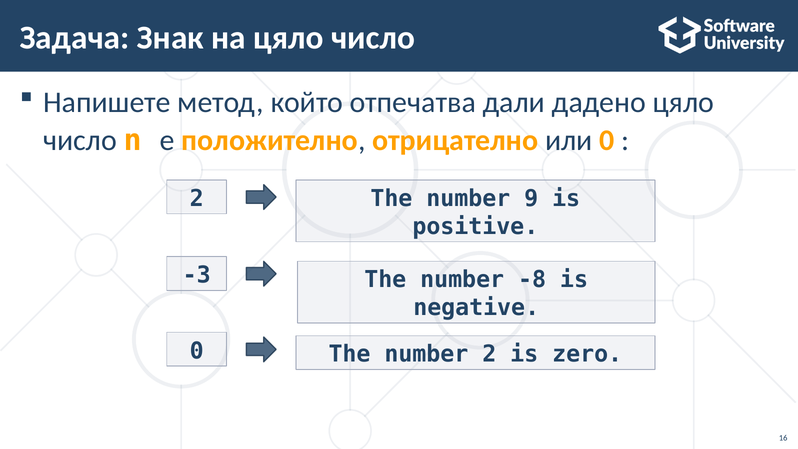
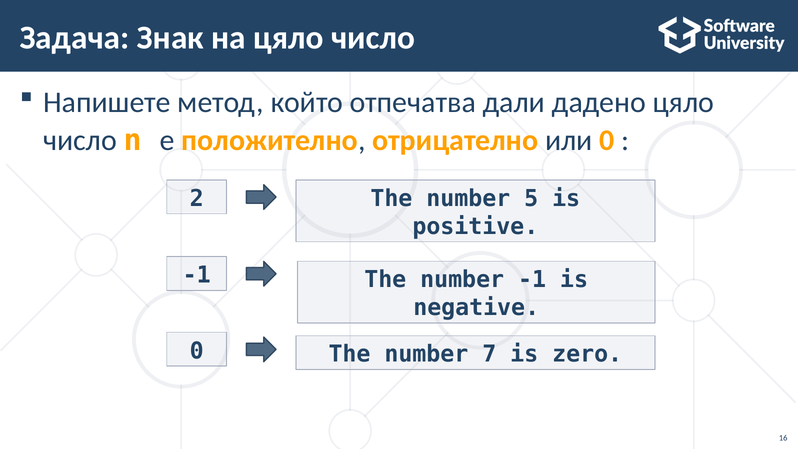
9: 9 -> 5 (531, 198)
-3: -3 -> -1 (197, 275)
number -8: -8 -> -1 (532, 280)
number 2: 2 -> 7 (489, 354)
